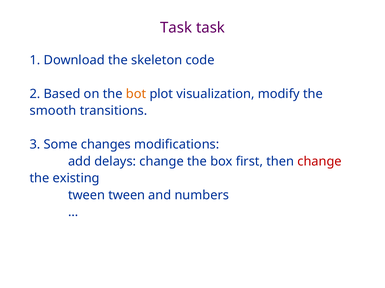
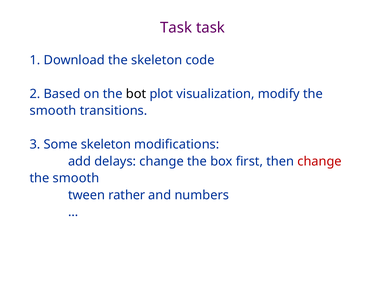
bot colour: orange -> black (136, 94)
Some changes: changes -> skeleton (106, 145)
existing: existing -> smooth (76, 179)
tween tween: tween -> rather (127, 196)
